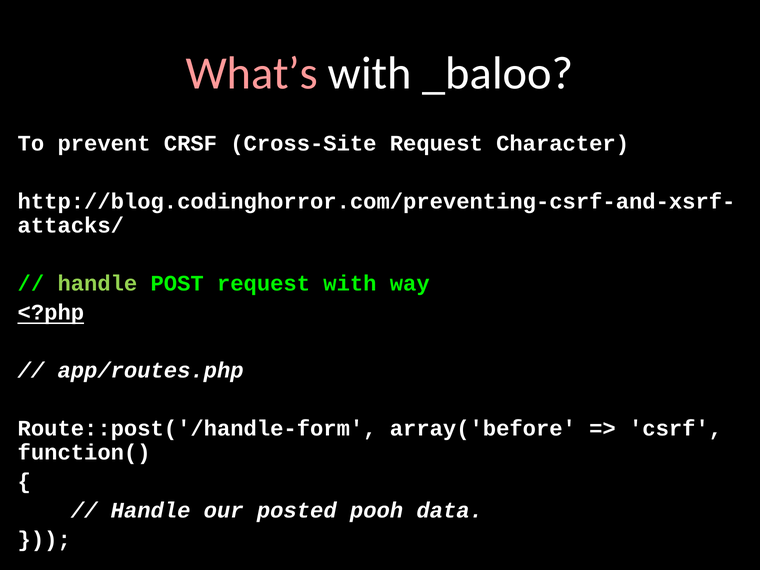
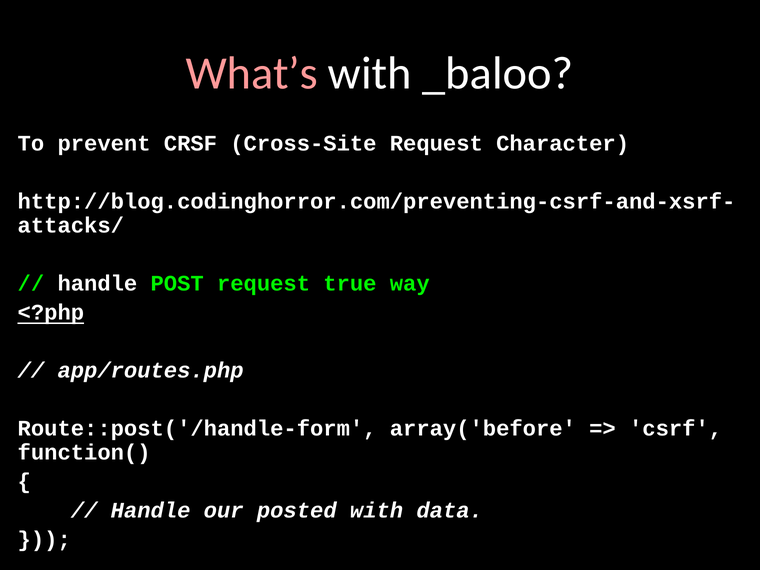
handle colour: light green -> white (97, 284)
request with: with -> true (350, 284)
posted pooh: pooh -> with (377, 510)
